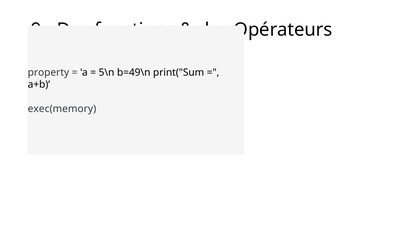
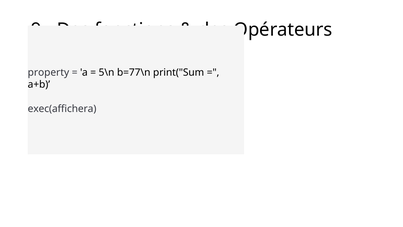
b=49\n: b=49\n -> b=77\n (134, 72)
exec(memory: exec(memory -> exec(affichera (62, 109)
